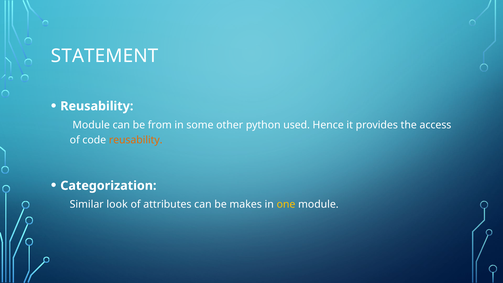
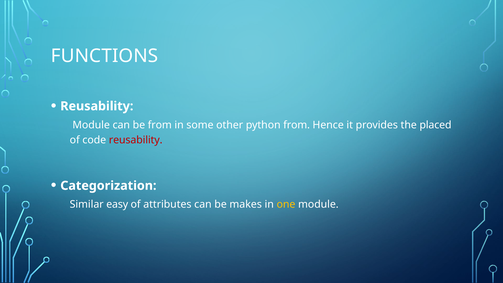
STATEMENT: STATEMENT -> FUNCTIONS (105, 56)
python used: used -> from (297, 125)
access: access -> placed (436, 125)
reusability colour: orange -> red (136, 140)
look: look -> easy (117, 204)
